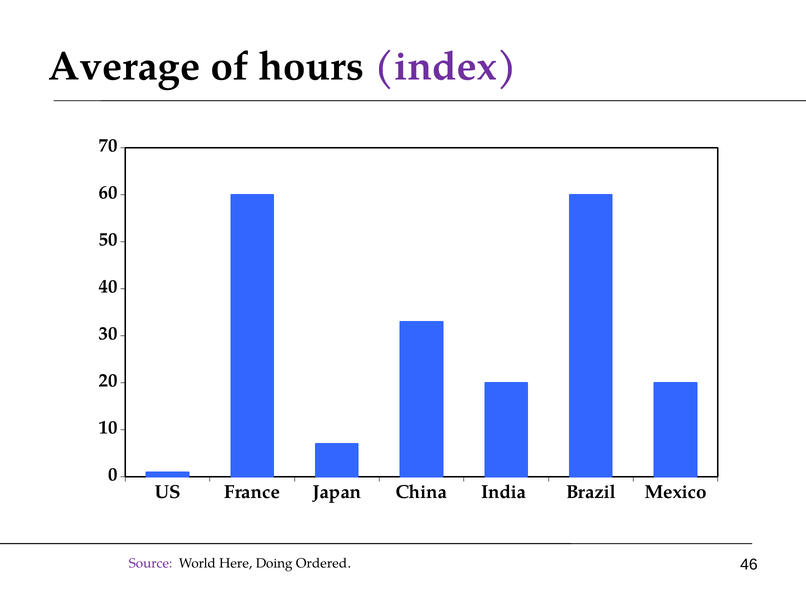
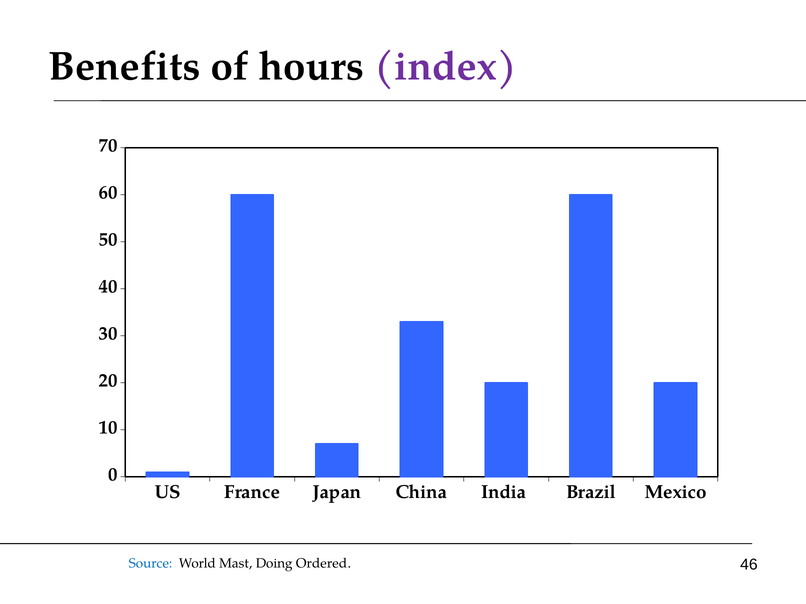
Average: Average -> Benefits (124, 67)
Source colour: purple -> blue (151, 564)
Here: Here -> Mast (236, 564)
